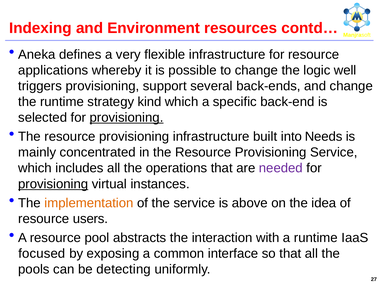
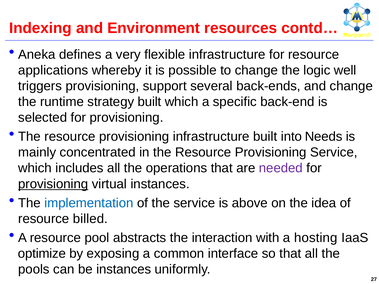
strategy kind: kind -> built (150, 102)
provisioning underline: present -> none (127, 118)
implementation colour: orange -> blue (89, 203)
users: users -> billed (90, 219)
a runtime: runtime -> hosting (316, 238)
focused: focused -> optimize (42, 254)
be detecting: detecting -> instances (124, 270)
